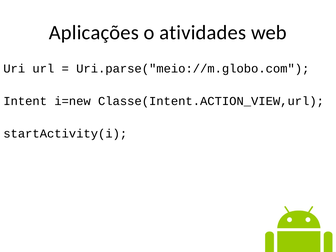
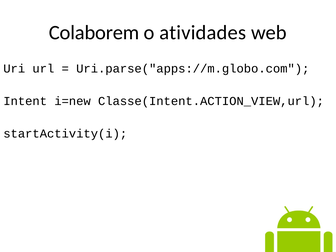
Aplicações: Aplicações -> Colaborem (94, 33)
Uri.parse("meio://m.globo.com: Uri.parse("meio://m.globo.com -> Uri.parse("apps://m.globo.com (193, 69)
